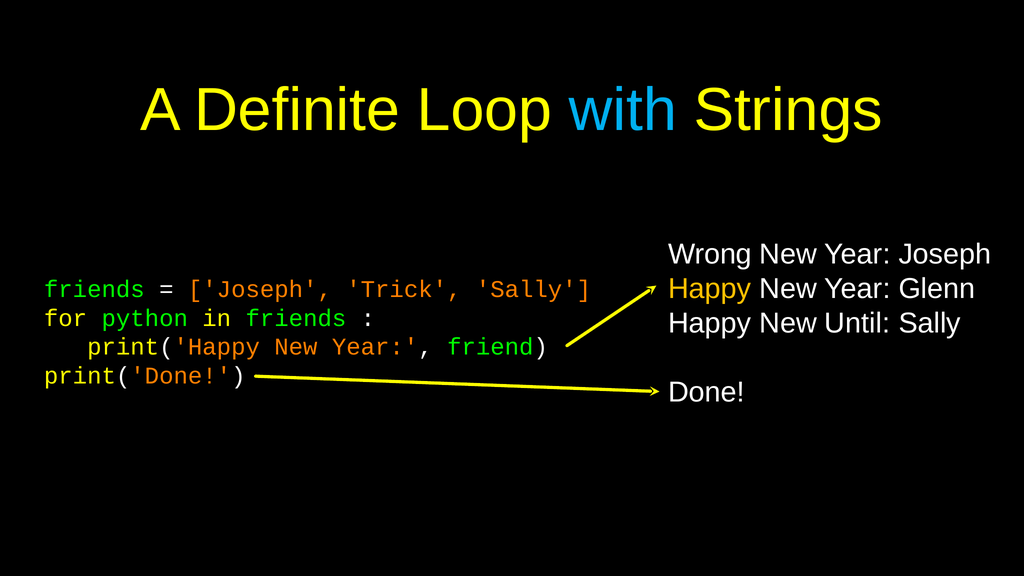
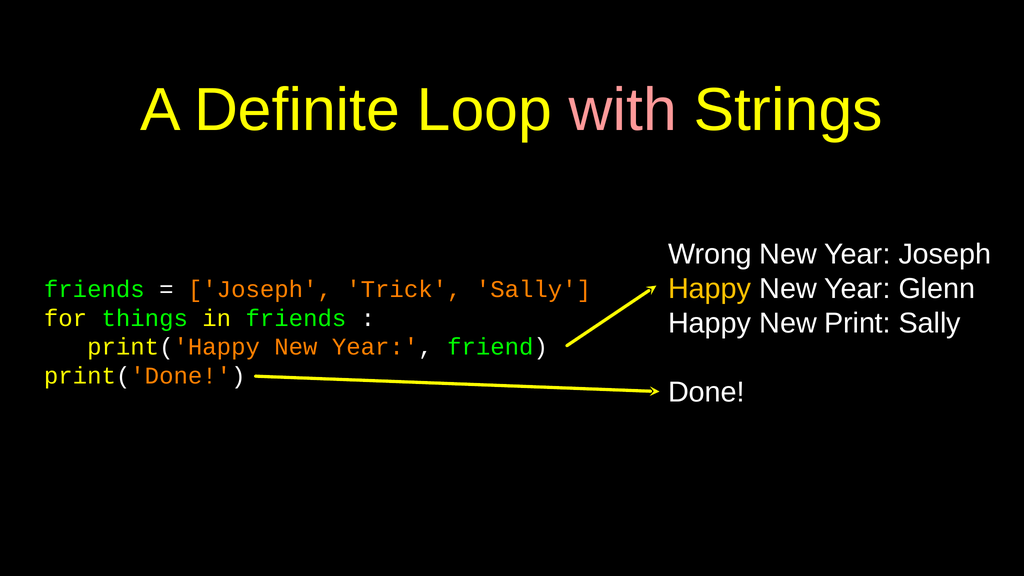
with colour: light blue -> pink (623, 110)
python: python -> things (145, 318)
Until: Until -> Print (858, 323)
